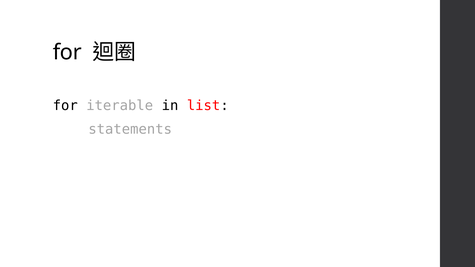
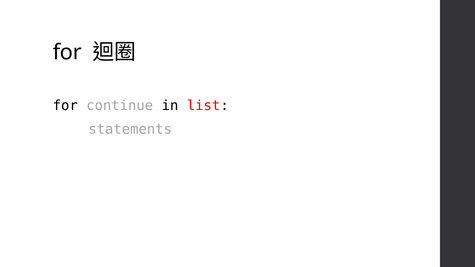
iterable: iterable -> continue (120, 106)
